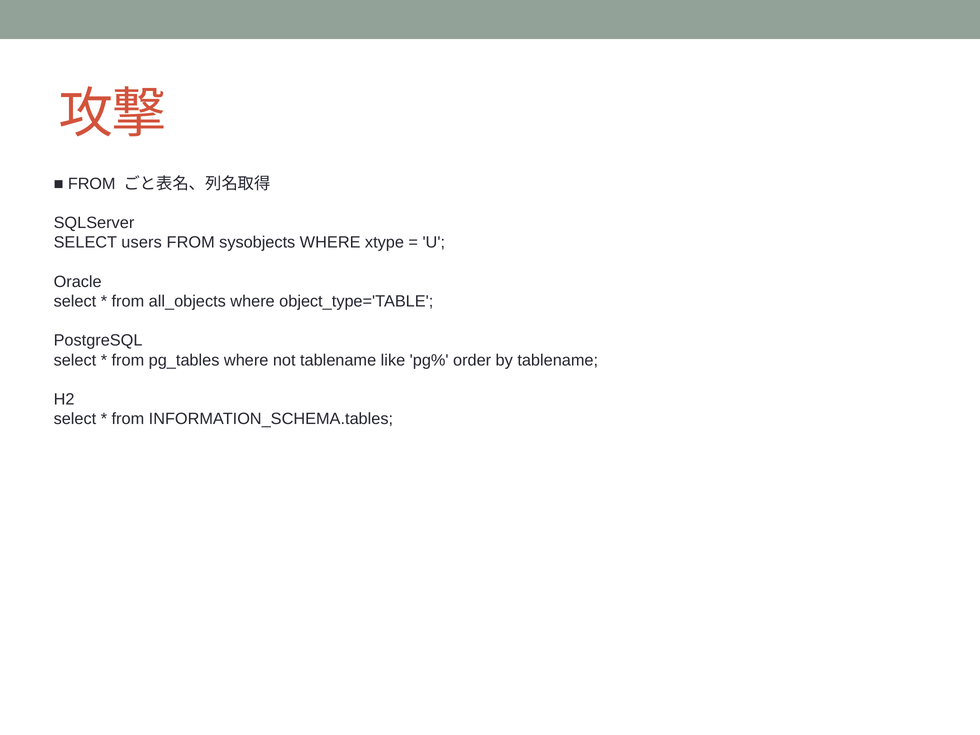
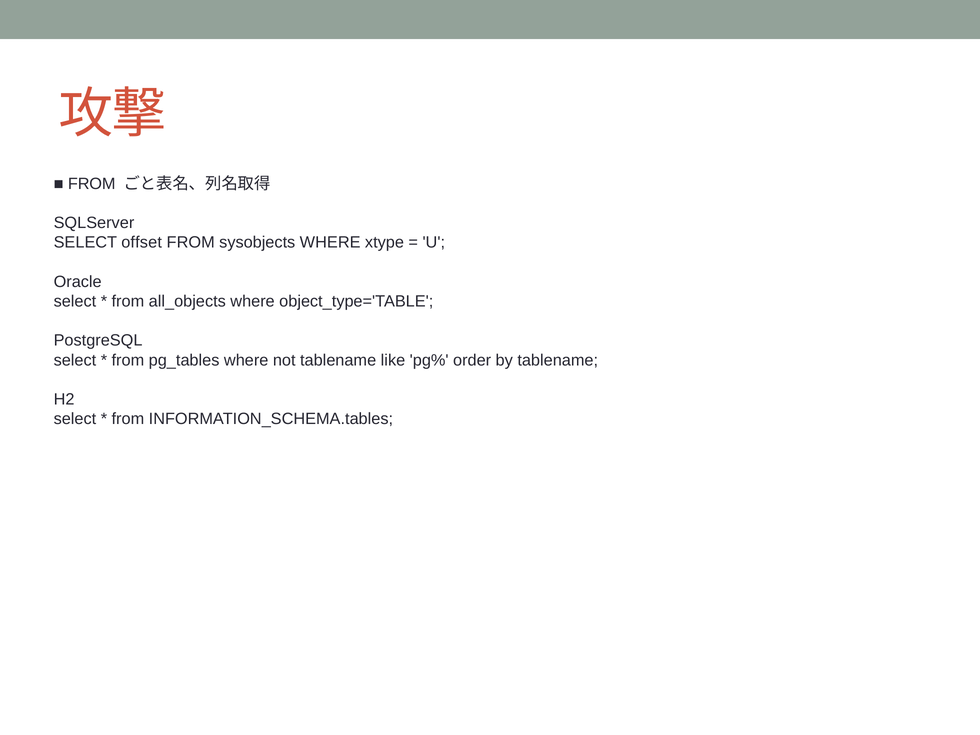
users: users -> offset (142, 243)
